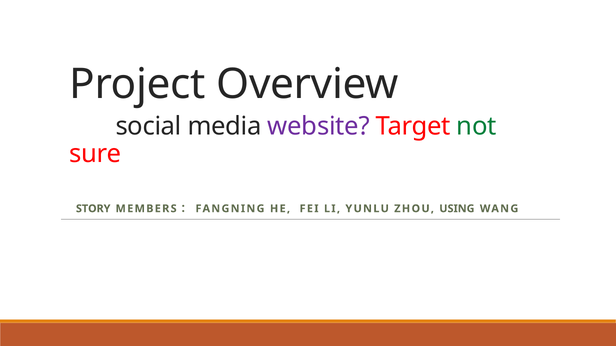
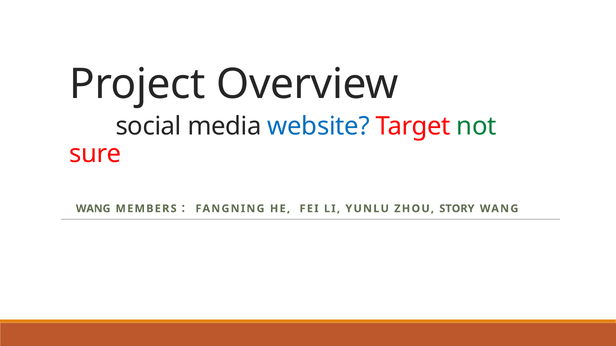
website colour: purple -> blue (319, 126)
STORY: STORY -> WANG (93, 209)
USING: USING -> STORY (457, 209)
